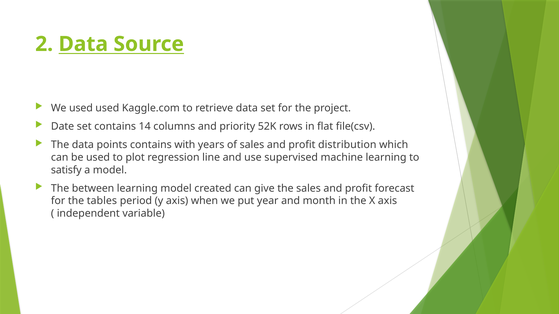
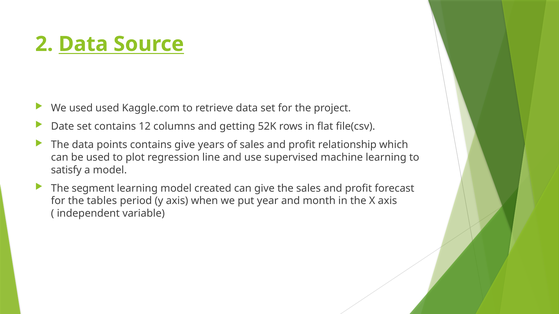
14: 14 -> 12 (145, 127)
priority: priority -> getting (237, 127)
contains with: with -> give (185, 145)
distribution: distribution -> relationship (347, 145)
between: between -> segment (93, 189)
